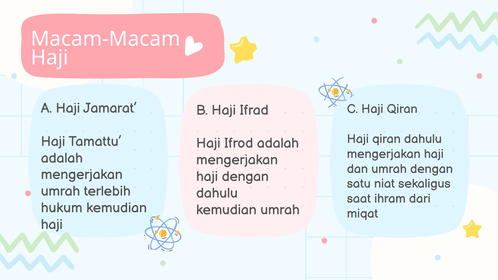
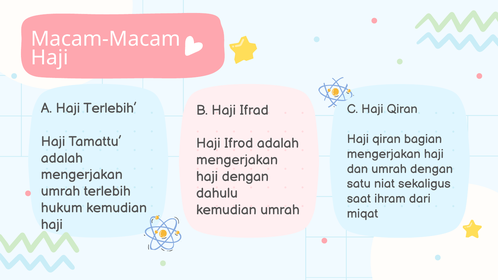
Haji Jamarat: Jamarat -> Terlebih (110, 108)
qiran dahulu: dahulu -> bagian (423, 139)
